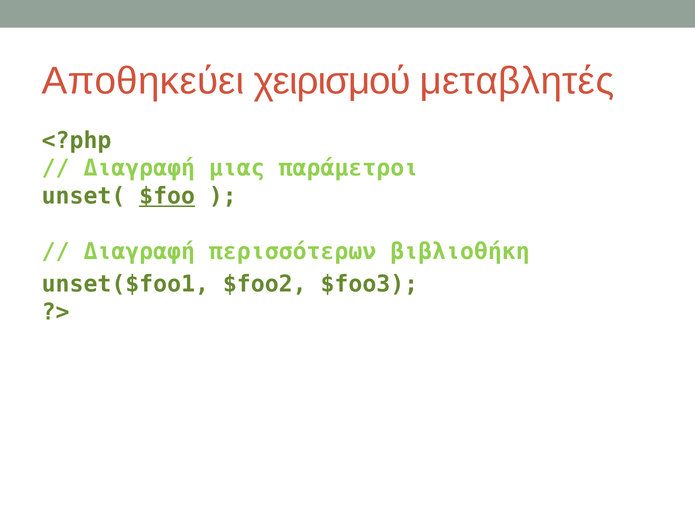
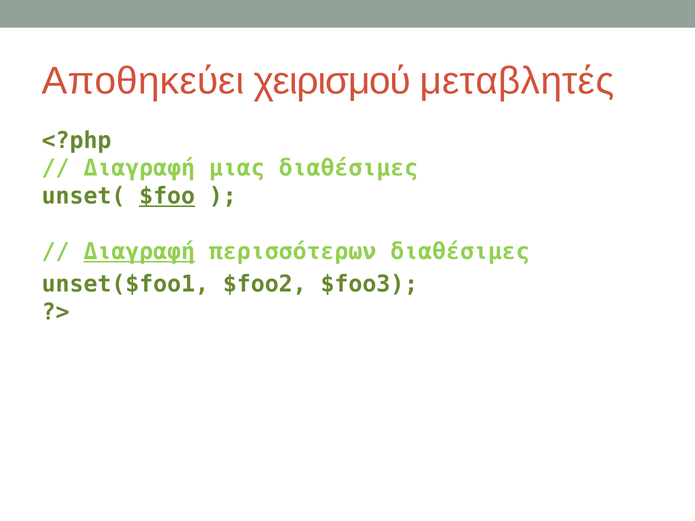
μιας παράμετροι: παράμετροι -> διαθέσιμες (348, 168)
Διαγραφή underline: none -> present (139, 252)
περισσότερων βιβλιοθήκη: βιβλιοθήκη -> διαθέσιμες (460, 252)
